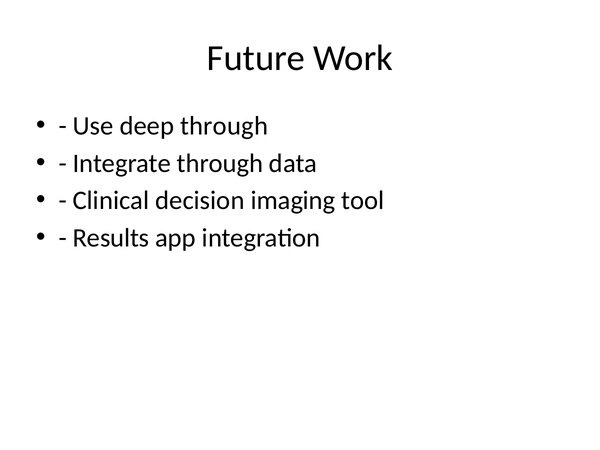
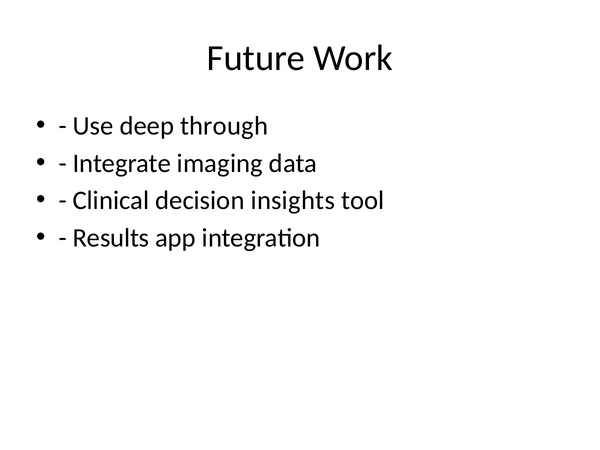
Integrate through: through -> imaging (220, 163)
imaging: imaging -> insights (293, 201)
